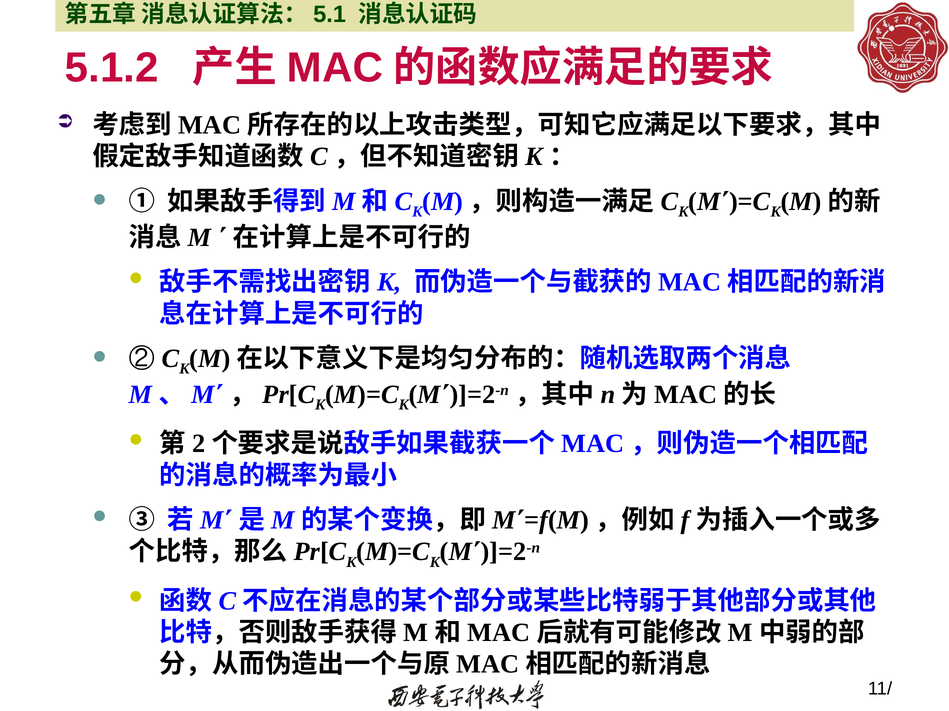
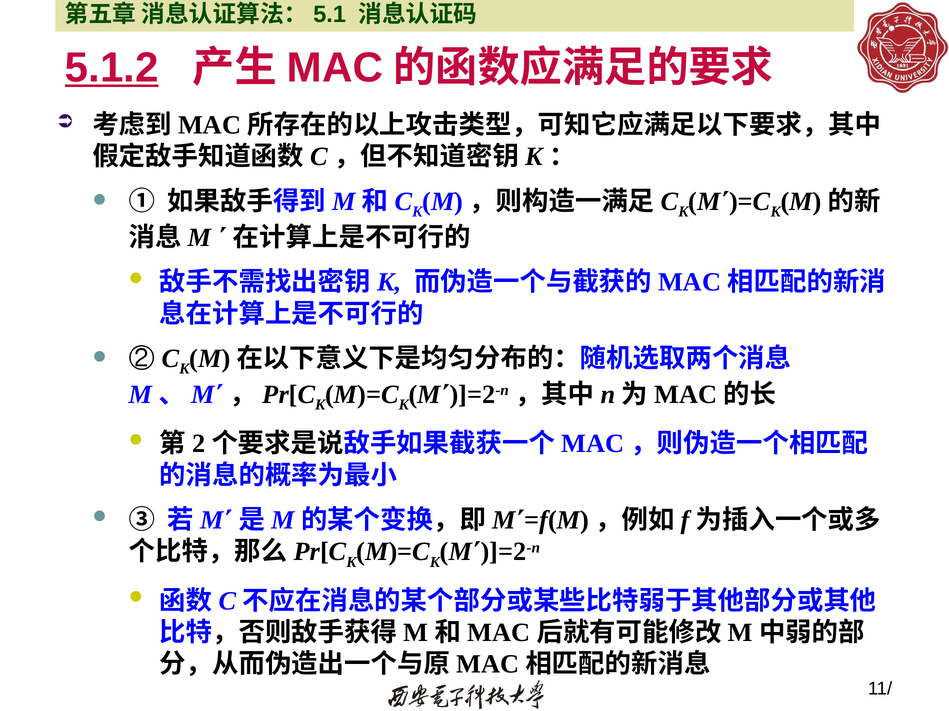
5.1.2 underline: none -> present (112, 68)
